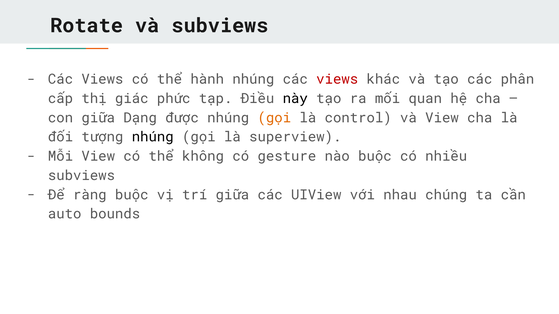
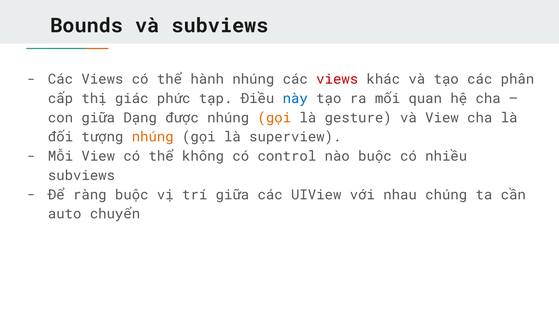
Rotate: Rotate -> Bounds (87, 26)
này colour: black -> blue (295, 99)
control: control -> gesture (358, 118)
nhúng colour: black -> orange (153, 137)
gesture: gesture -> control (287, 157)
bounds: bounds -> chuyển (115, 214)
